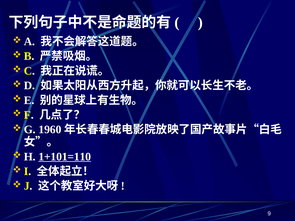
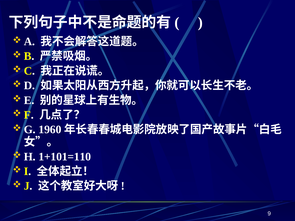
1+101=110 underline: present -> none (65, 157)
